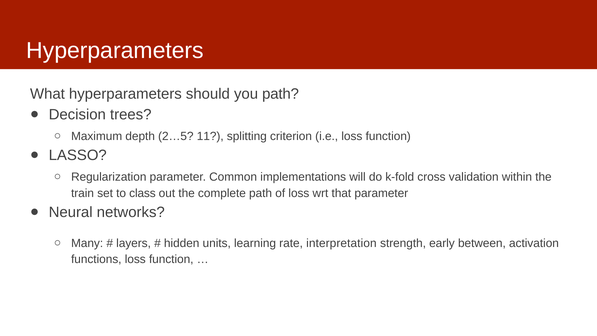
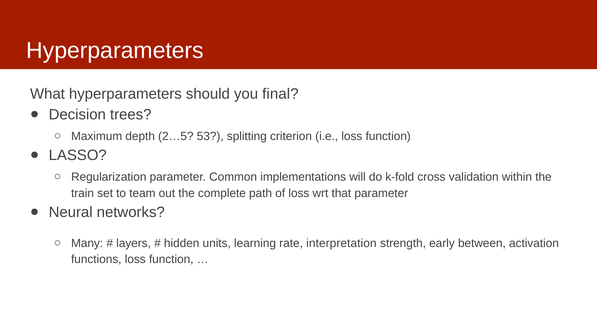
you path: path -> final (280, 94)
11: 11 -> 53 (210, 136)
class: class -> team (142, 193)
